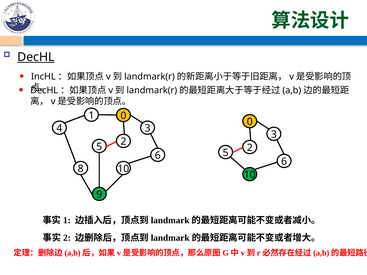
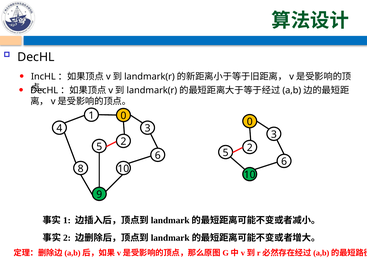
DecHL underline: present -> none (36, 57)
